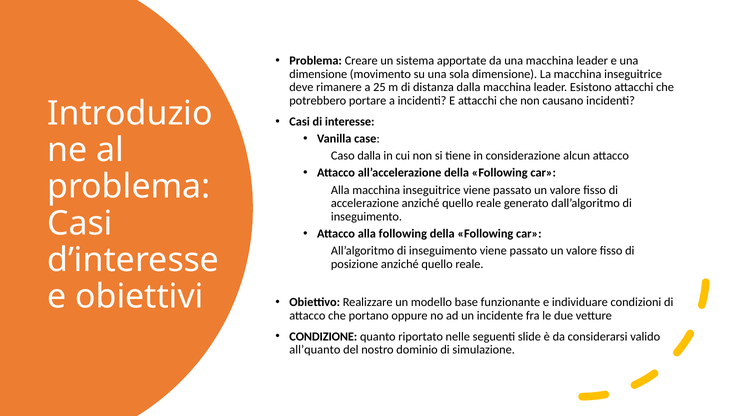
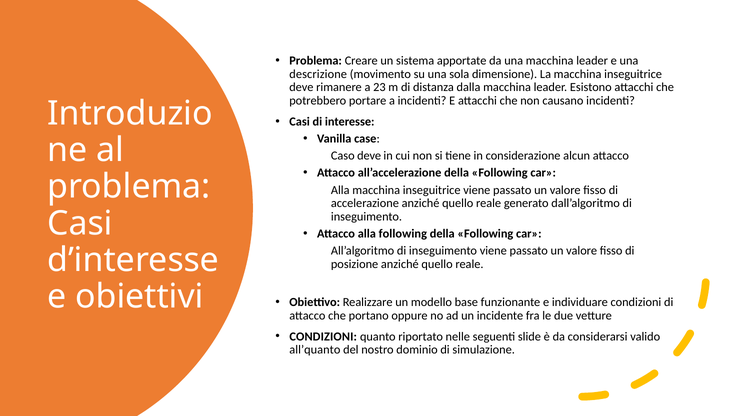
dimensione: dimensione -> descrizione (318, 74)
25: 25 -> 23 (379, 87)
Caso dalla: dalla -> deve (369, 156)
CONDIZIONE: CONDIZIONE -> CONDIZIONI (323, 337)
